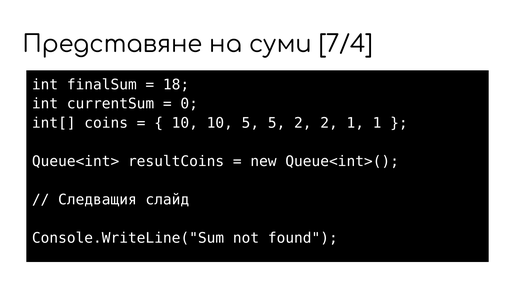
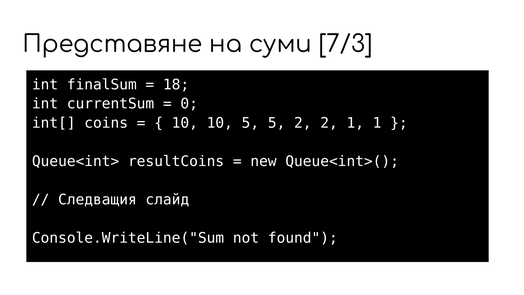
7/4: 7/4 -> 7/3 (346, 44)
